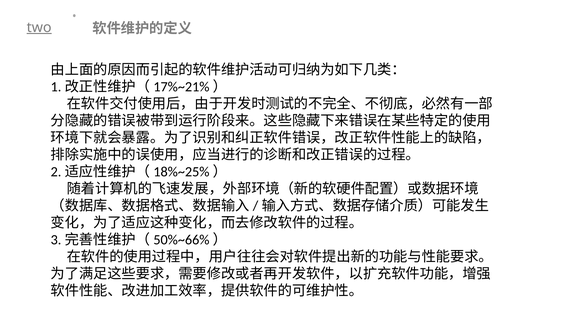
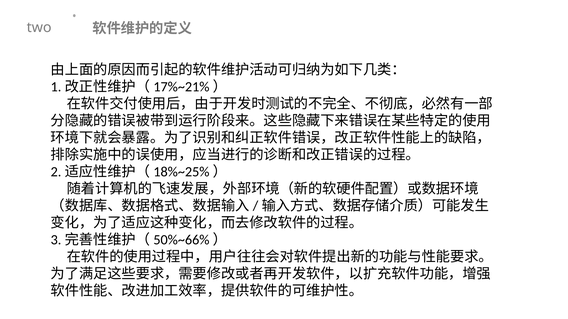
two underline: present -> none (39, 27)
